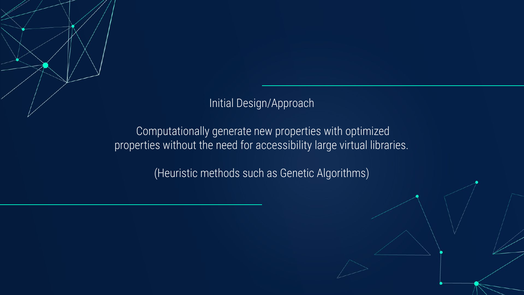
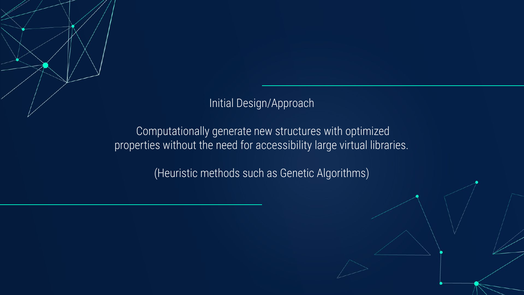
new properties: properties -> structures (298, 131)
